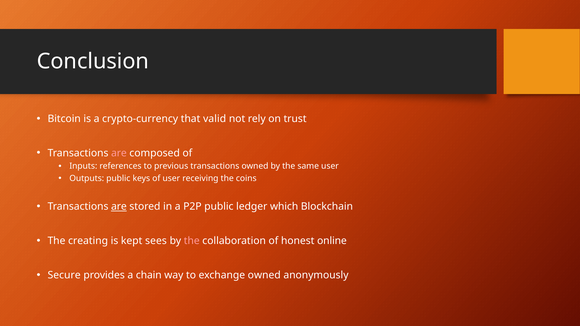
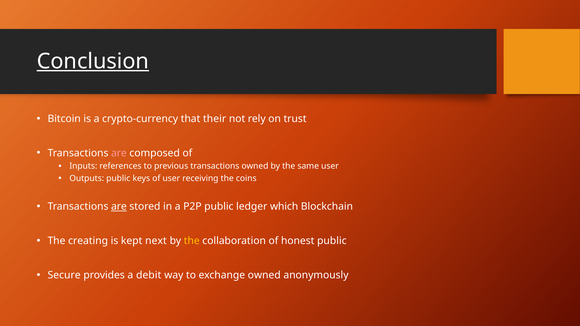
Conclusion underline: none -> present (93, 61)
valid: valid -> their (215, 119)
sees: sees -> next (156, 241)
the colour: pink -> yellow (192, 241)
honest online: online -> public (332, 241)
chain: chain -> debit (149, 275)
